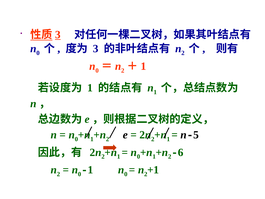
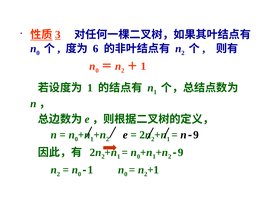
3: 3 -> 6 (96, 49)
5: 5 -> 9 (196, 135)
6: 6 -> 9 (181, 152)
